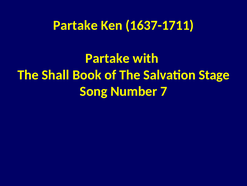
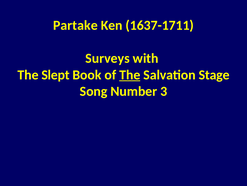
Partake: Partake -> Surveys (108, 58)
Shall: Shall -> Slept (56, 75)
The underline: none -> present (130, 75)
7: 7 -> 3 (164, 91)
